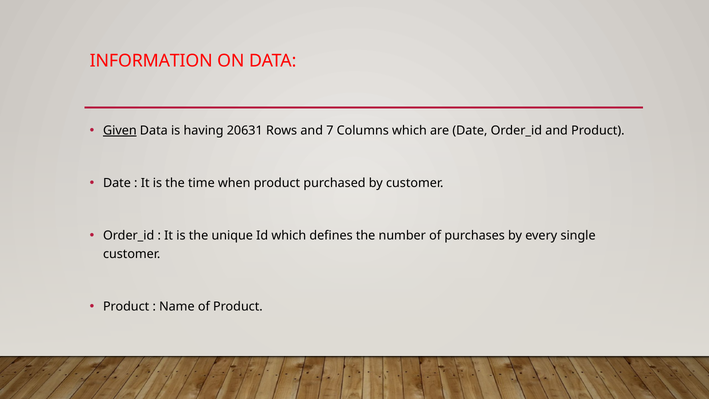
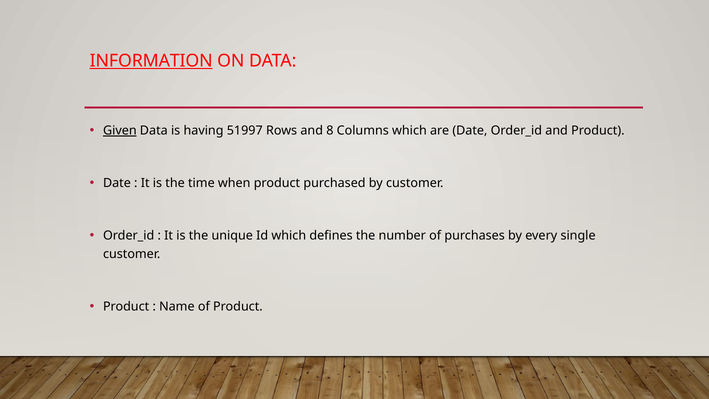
INFORMATION underline: none -> present (151, 61)
20631: 20631 -> 51997 (245, 131)
7: 7 -> 8 (330, 131)
